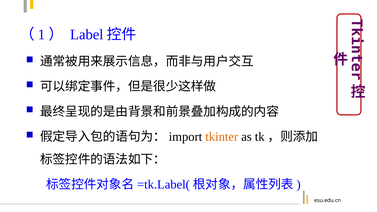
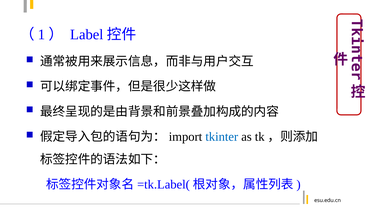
tkinter colour: orange -> blue (222, 137)
